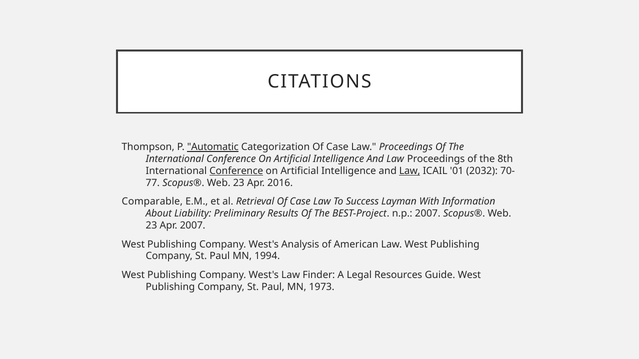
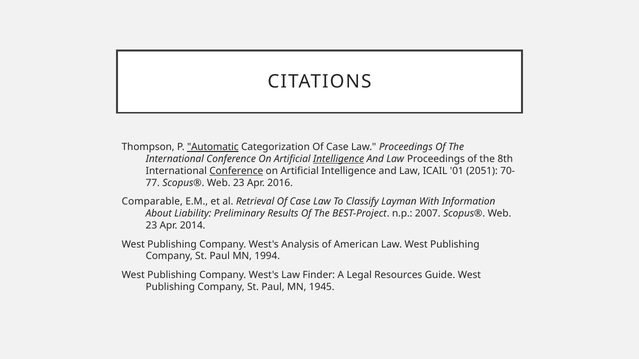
Intelligence underline: none -> present (339, 159)
Law underline: present -> none (410, 171)
2032: 2032 -> 2051 (482, 171)
Success: Success -> Classify (362, 202)
Apr 2007: 2007 -> 2014 (193, 226)
1973: 1973 -> 1945 (322, 287)
